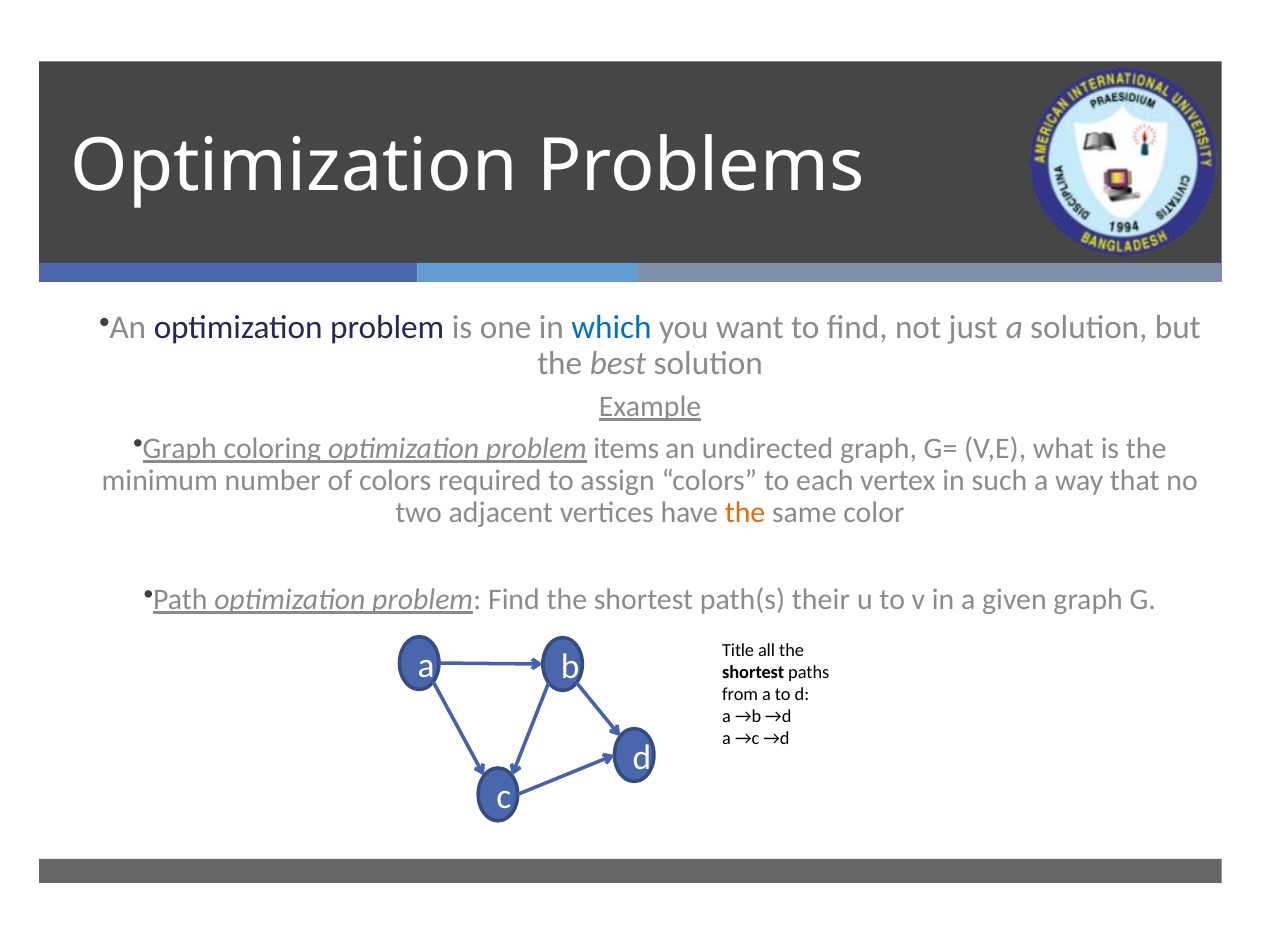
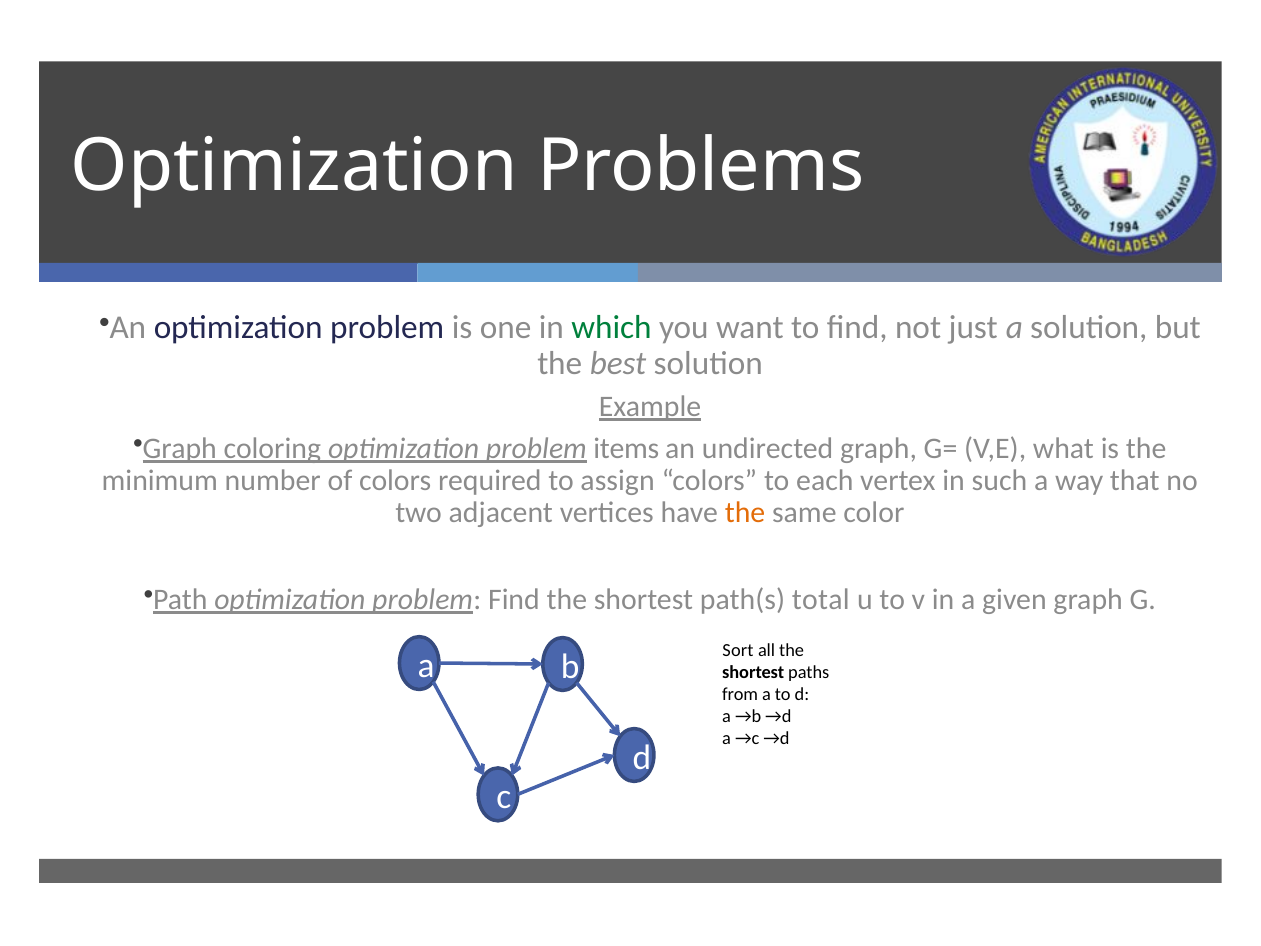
which colour: blue -> green (612, 328)
their: their -> total (821, 599)
Title: Title -> Sort (738, 650)
